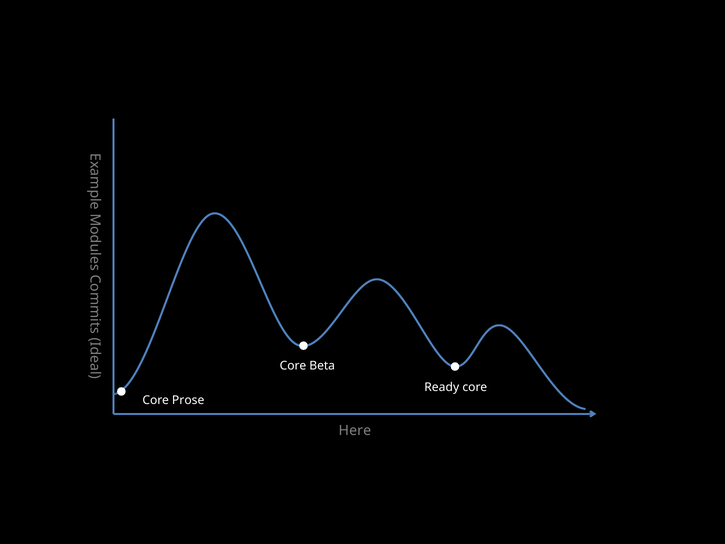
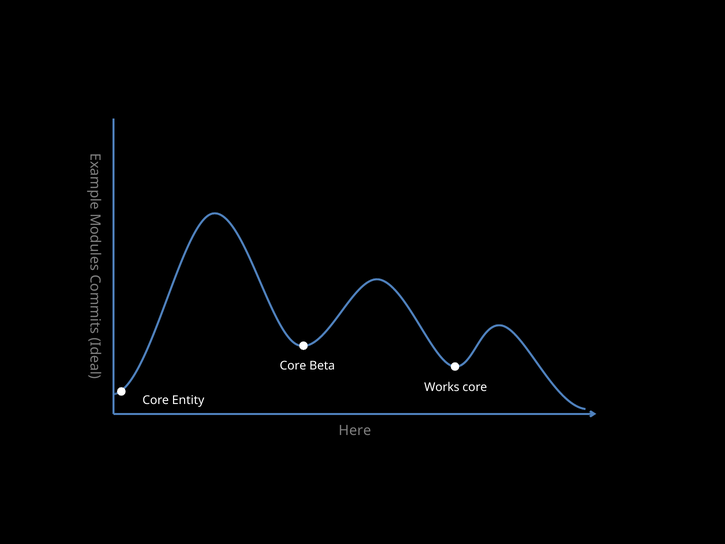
Ready: Ready -> Works (442, 387)
Prose: Prose -> Entity (188, 400)
